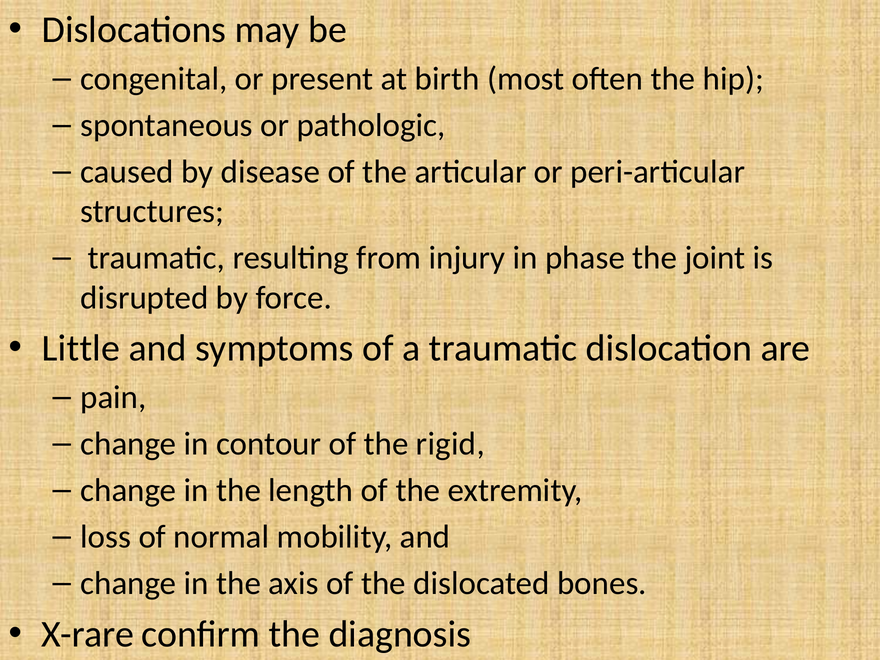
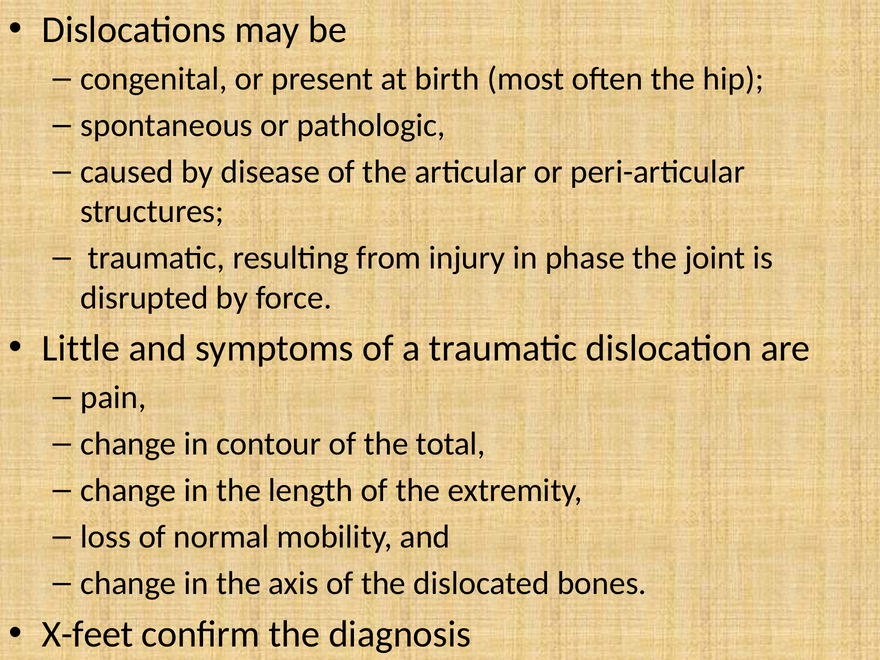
rigid: rigid -> total (451, 444)
X-rare: X-rare -> X-feet (88, 634)
